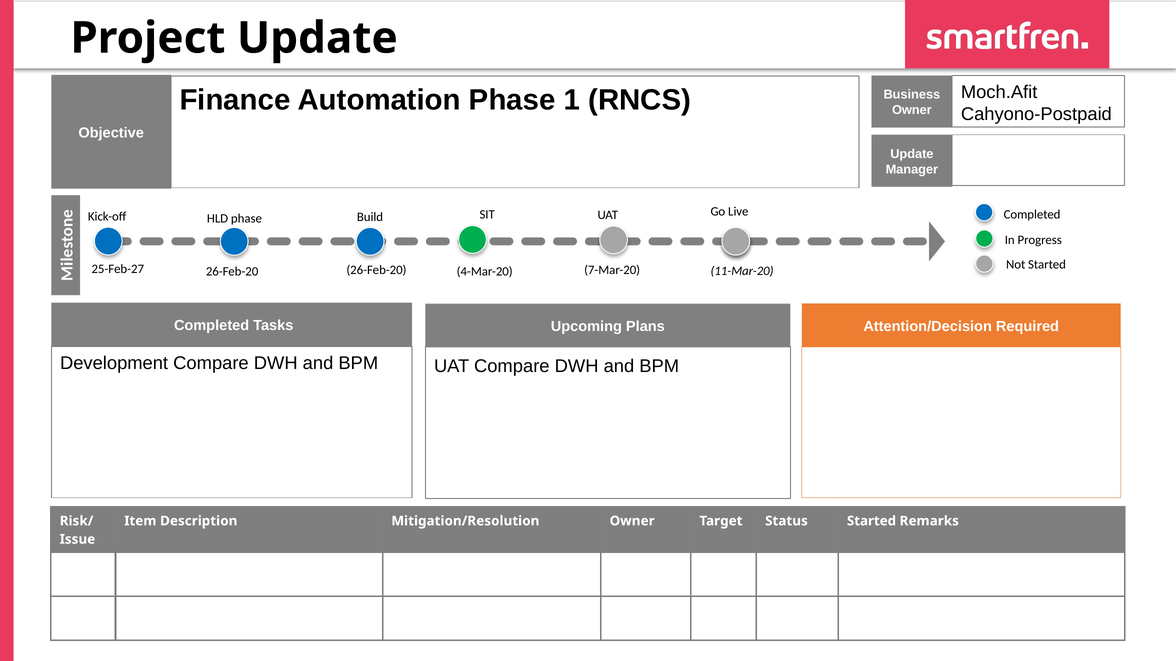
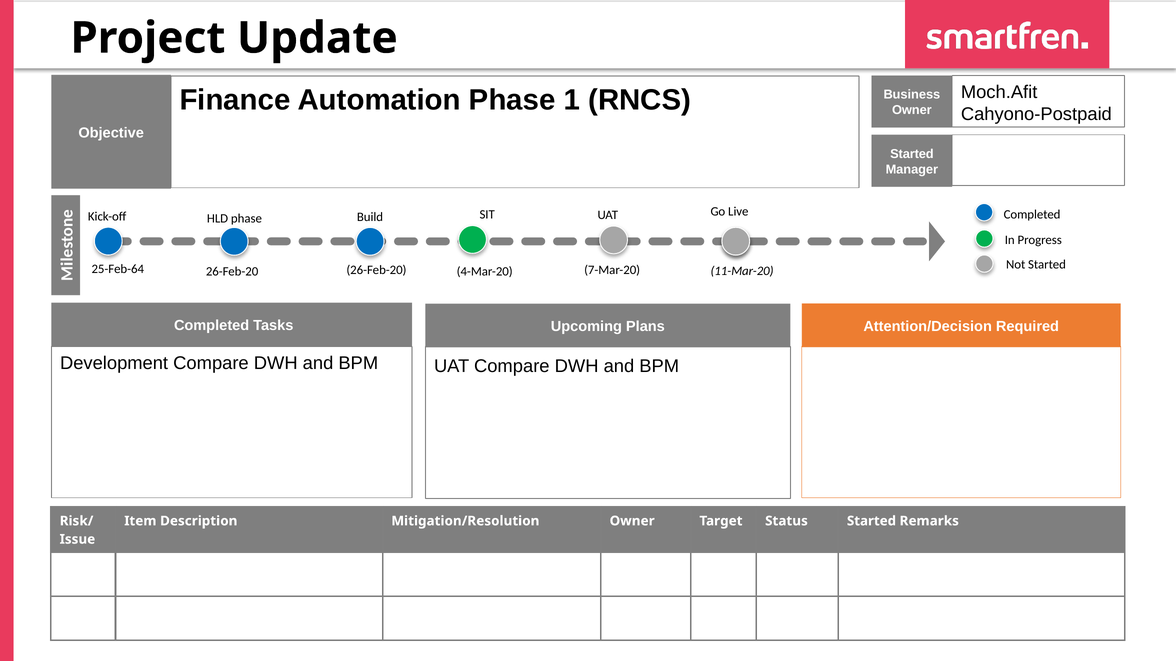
Update: Update -> Started (912, 154)
25-Feb-27: 25-Feb-27 -> 25-Feb-64 (118, 269)
